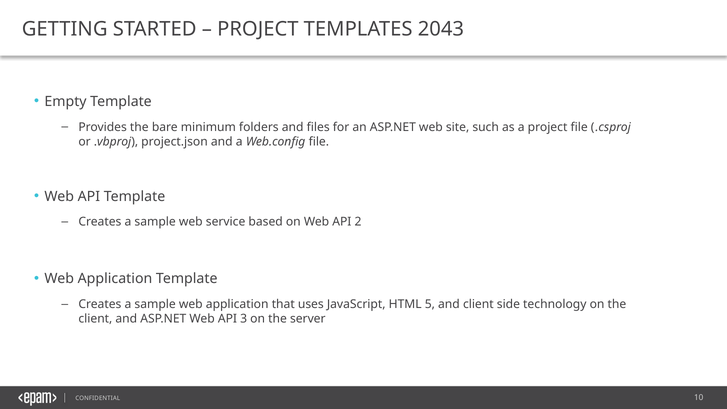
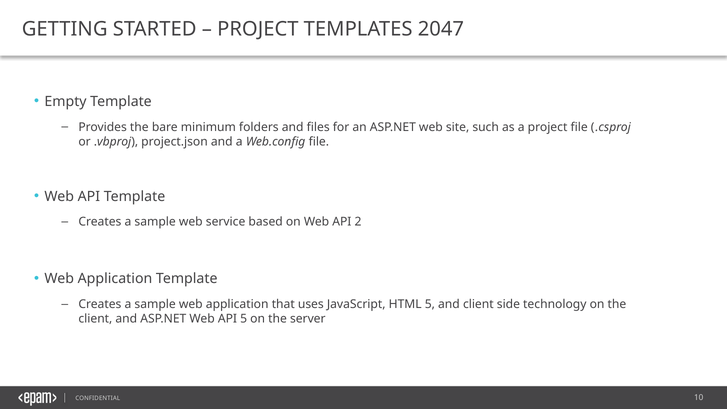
2043: 2043 -> 2047 (441, 29)
API 3: 3 -> 5 (244, 319)
